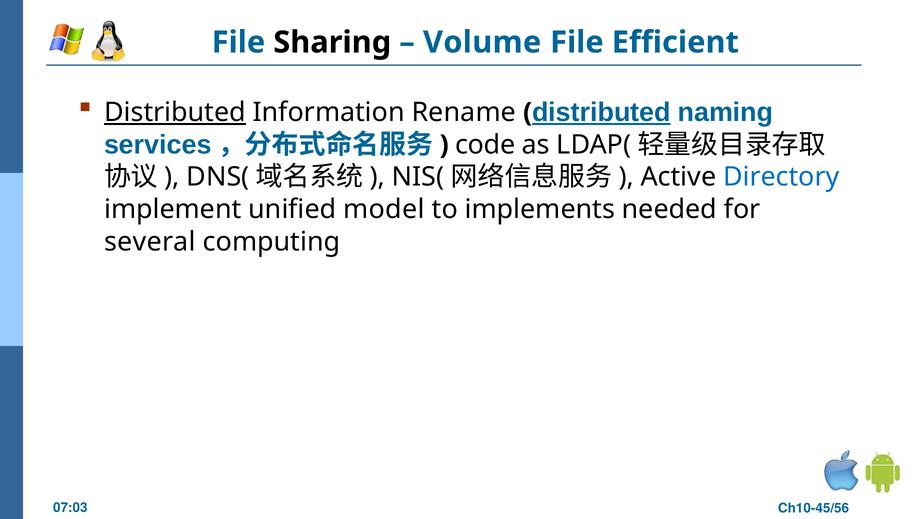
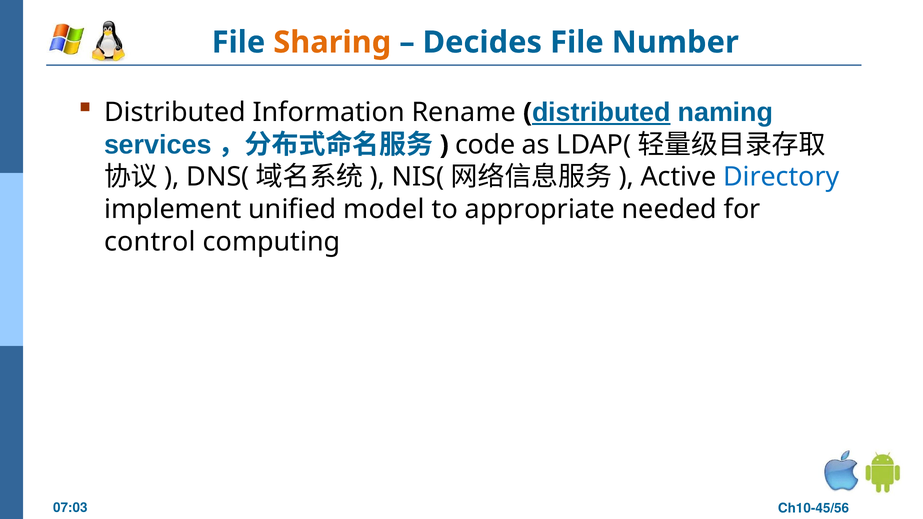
Sharing colour: black -> orange (332, 42)
Volume: Volume -> Decides (482, 42)
Efficient: Efficient -> Number (675, 42)
Distributed underline: present -> none (175, 112)
implements: implements -> appropriate (540, 209)
several: several -> control (150, 242)
